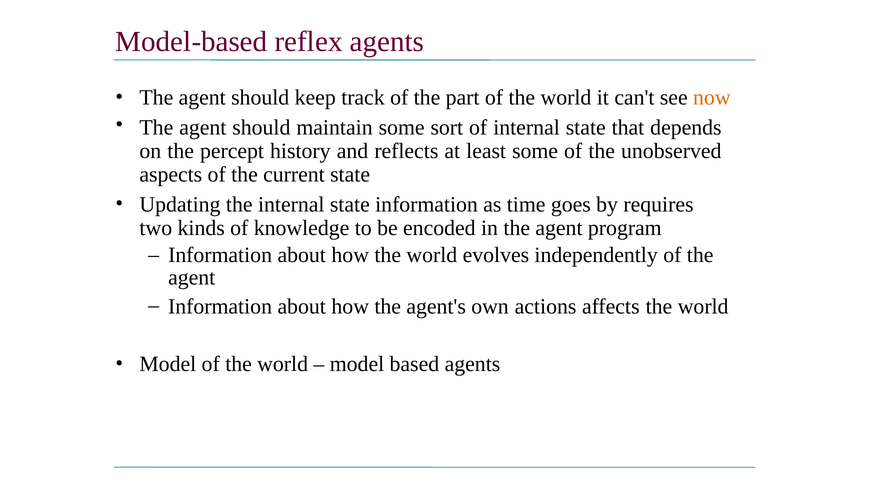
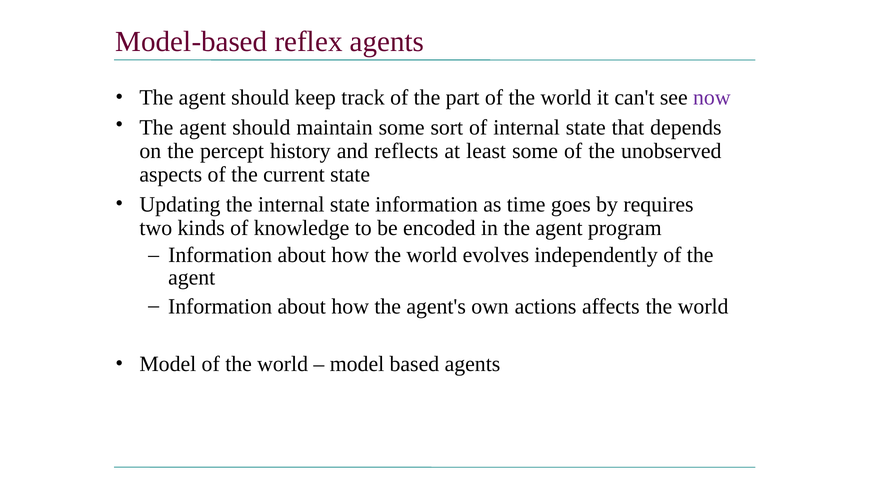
now colour: orange -> purple (712, 97)
